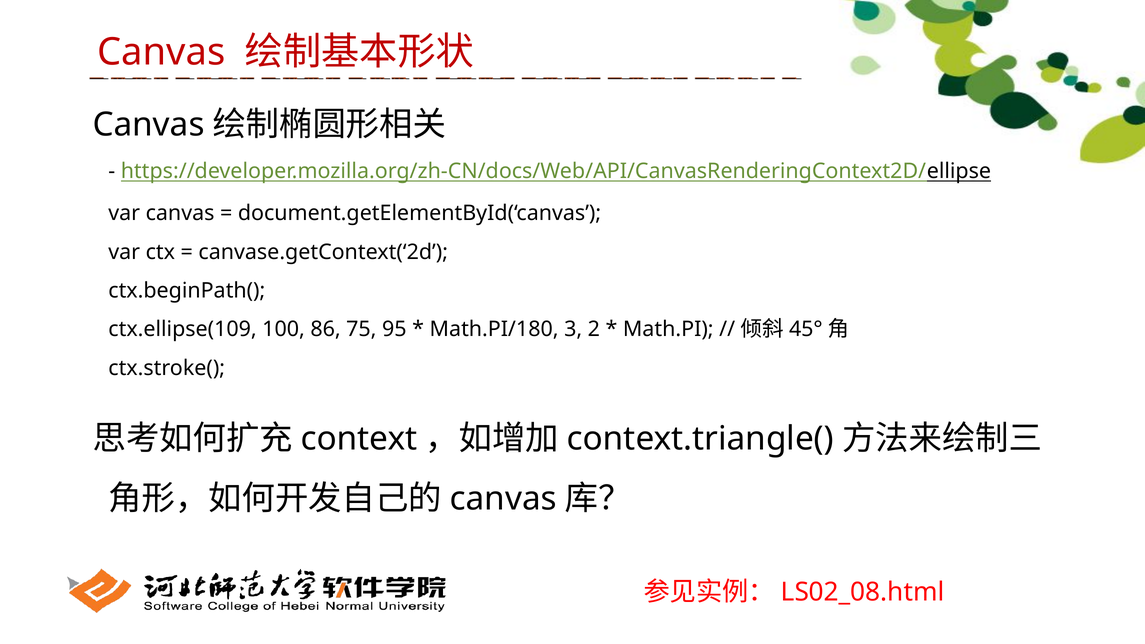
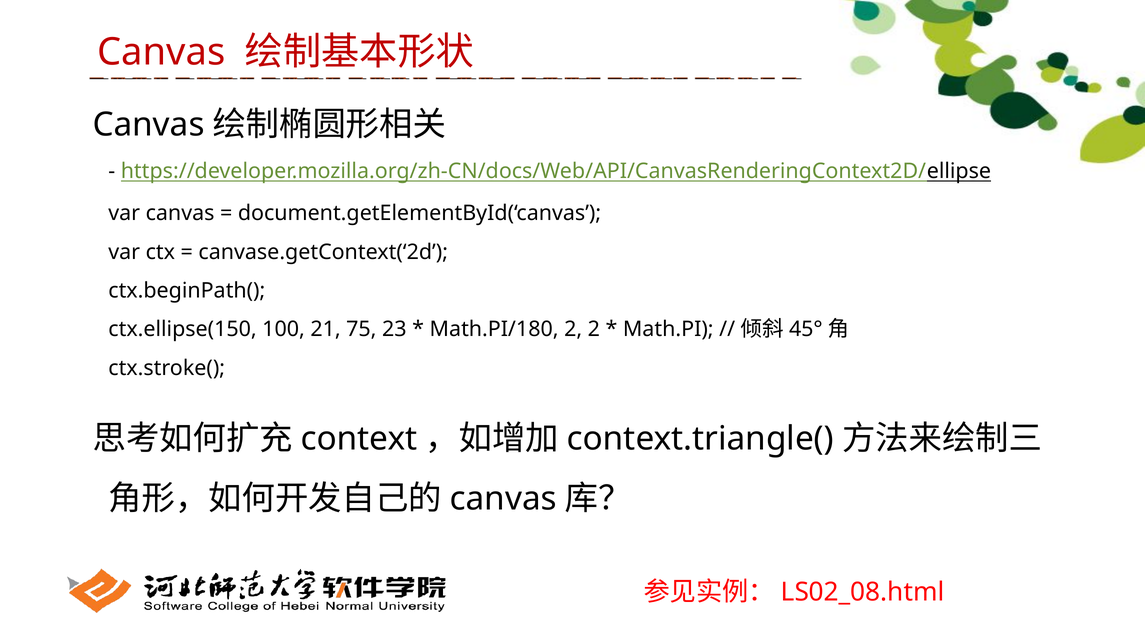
ctx.ellipse(109: ctx.ellipse(109 -> ctx.ellipse(150 (183, 329)
86: 86 -> 21 (326, 329)
95: 95 -> 23 (394, 329)
Math.PI/180 3: 3 -> 2 (573, 329)
